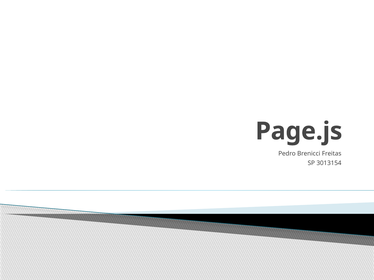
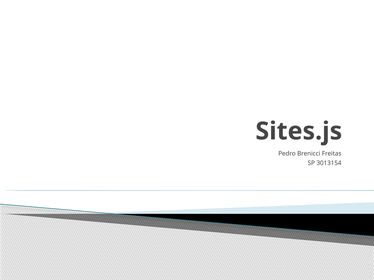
Page.js: Page.js -> Sites.js (299, 131)
